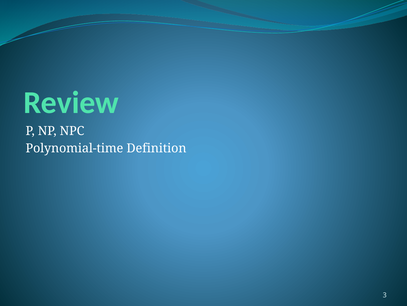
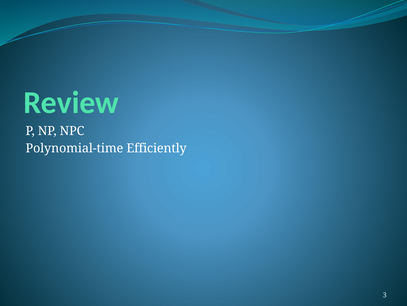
Definition: Definition -> Efficiently (157, 148)
